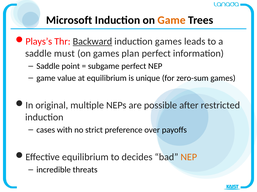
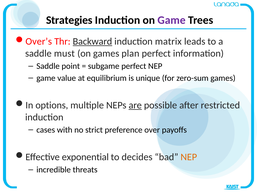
Microsoft: Microsoft -> Strategies (69, 20)
Game colour: orange -> purple (172, 20)
Plays’s: Plays’s -> Over’s (39, 42)
induction games: games -> matrix (168, 42)
original: original -> options (52, 106)
are underline: none -> present (135, 106)
Effective equilibrium: equilibrium -> exponential (85, 158)
